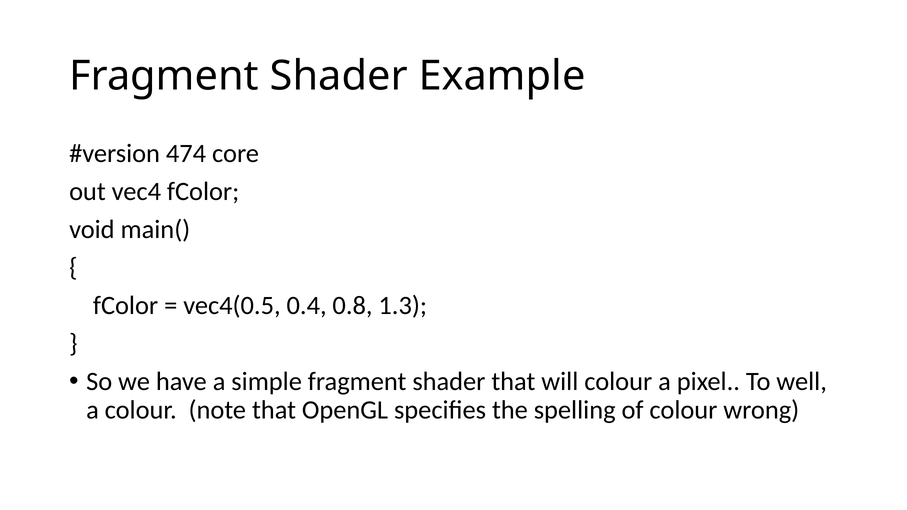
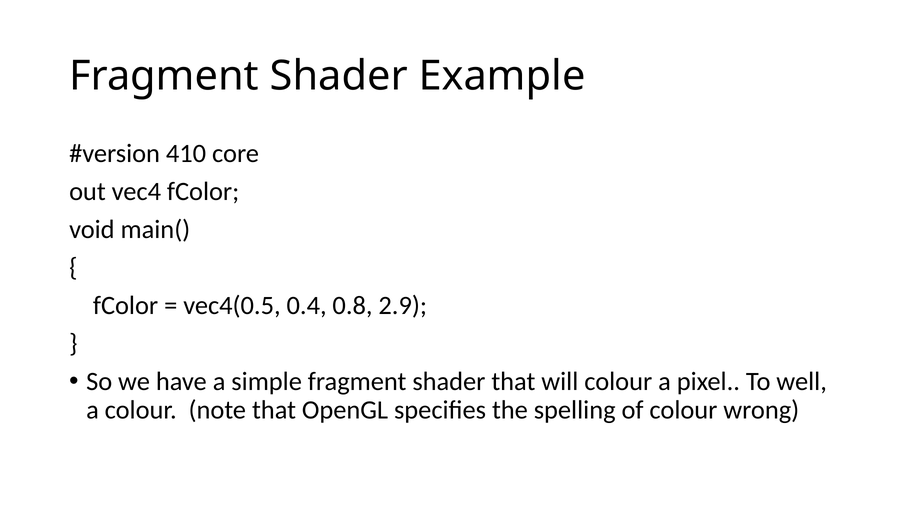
474: 474 -> 410 (186, 153)
1.3: 1.3 -> 2.9 (403, 305)
